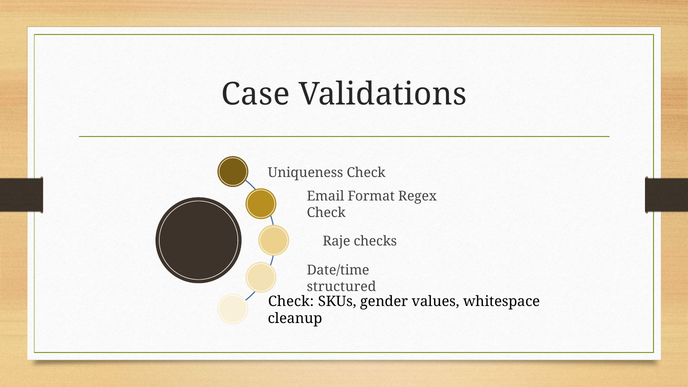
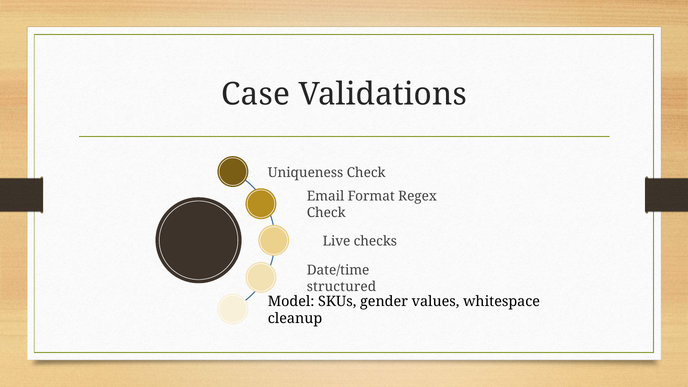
Raje: Raje -> Live (337, 241)
Check: Check -> Model (291, 301)
